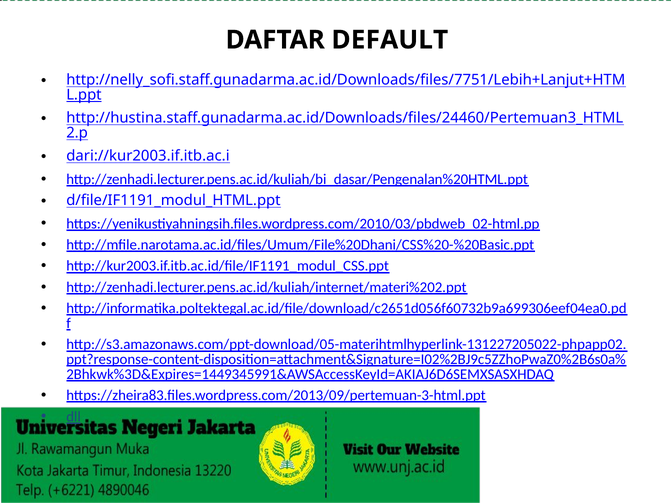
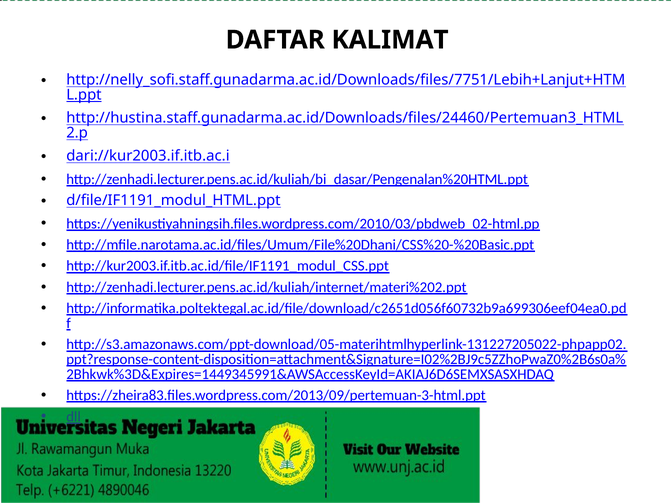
DEFAULT: DEFAULT -> KALIMAT (390, 40)
